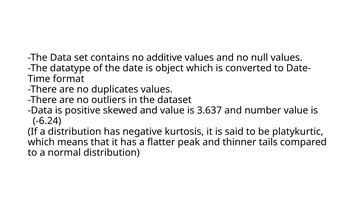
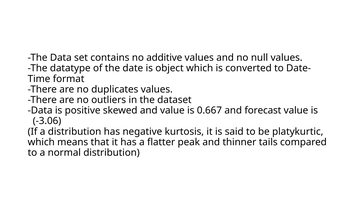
3.637: 3.637 -> 0.667 (209, 110)
number: number -> forecast (263, 110)
-6.24: -6.24 -> -3.06 (47, 121)
